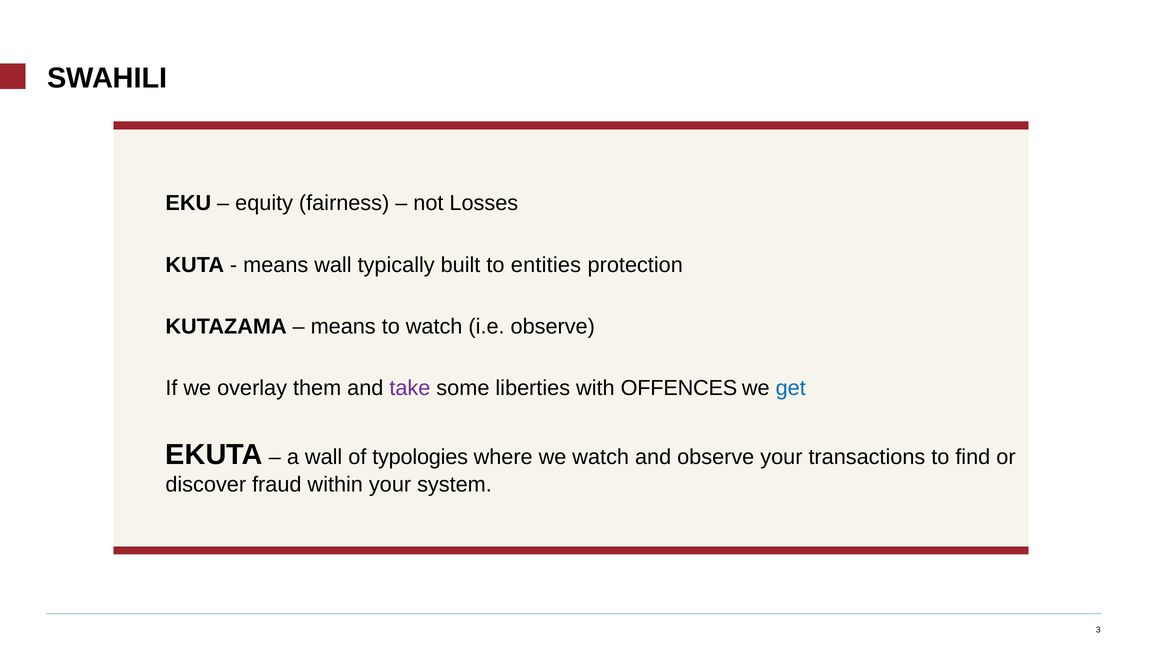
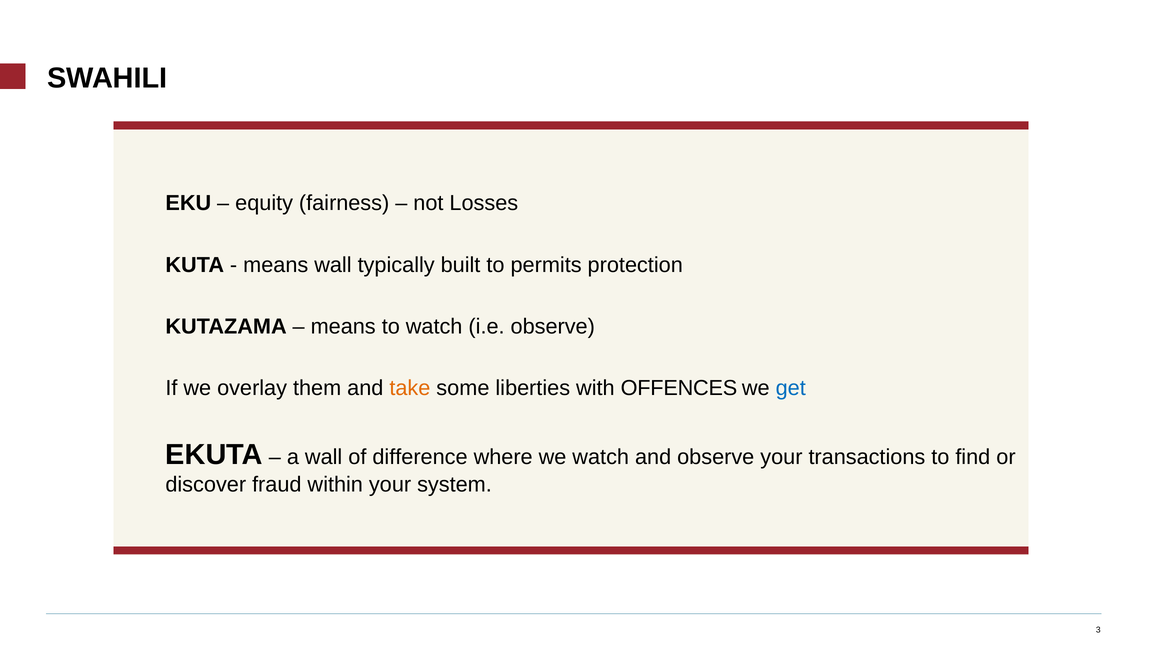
entities: entities -> permits (546, 265)
take colour: purple -> orange (410, 388)
typologies: typologies -> difference (420, 457)
